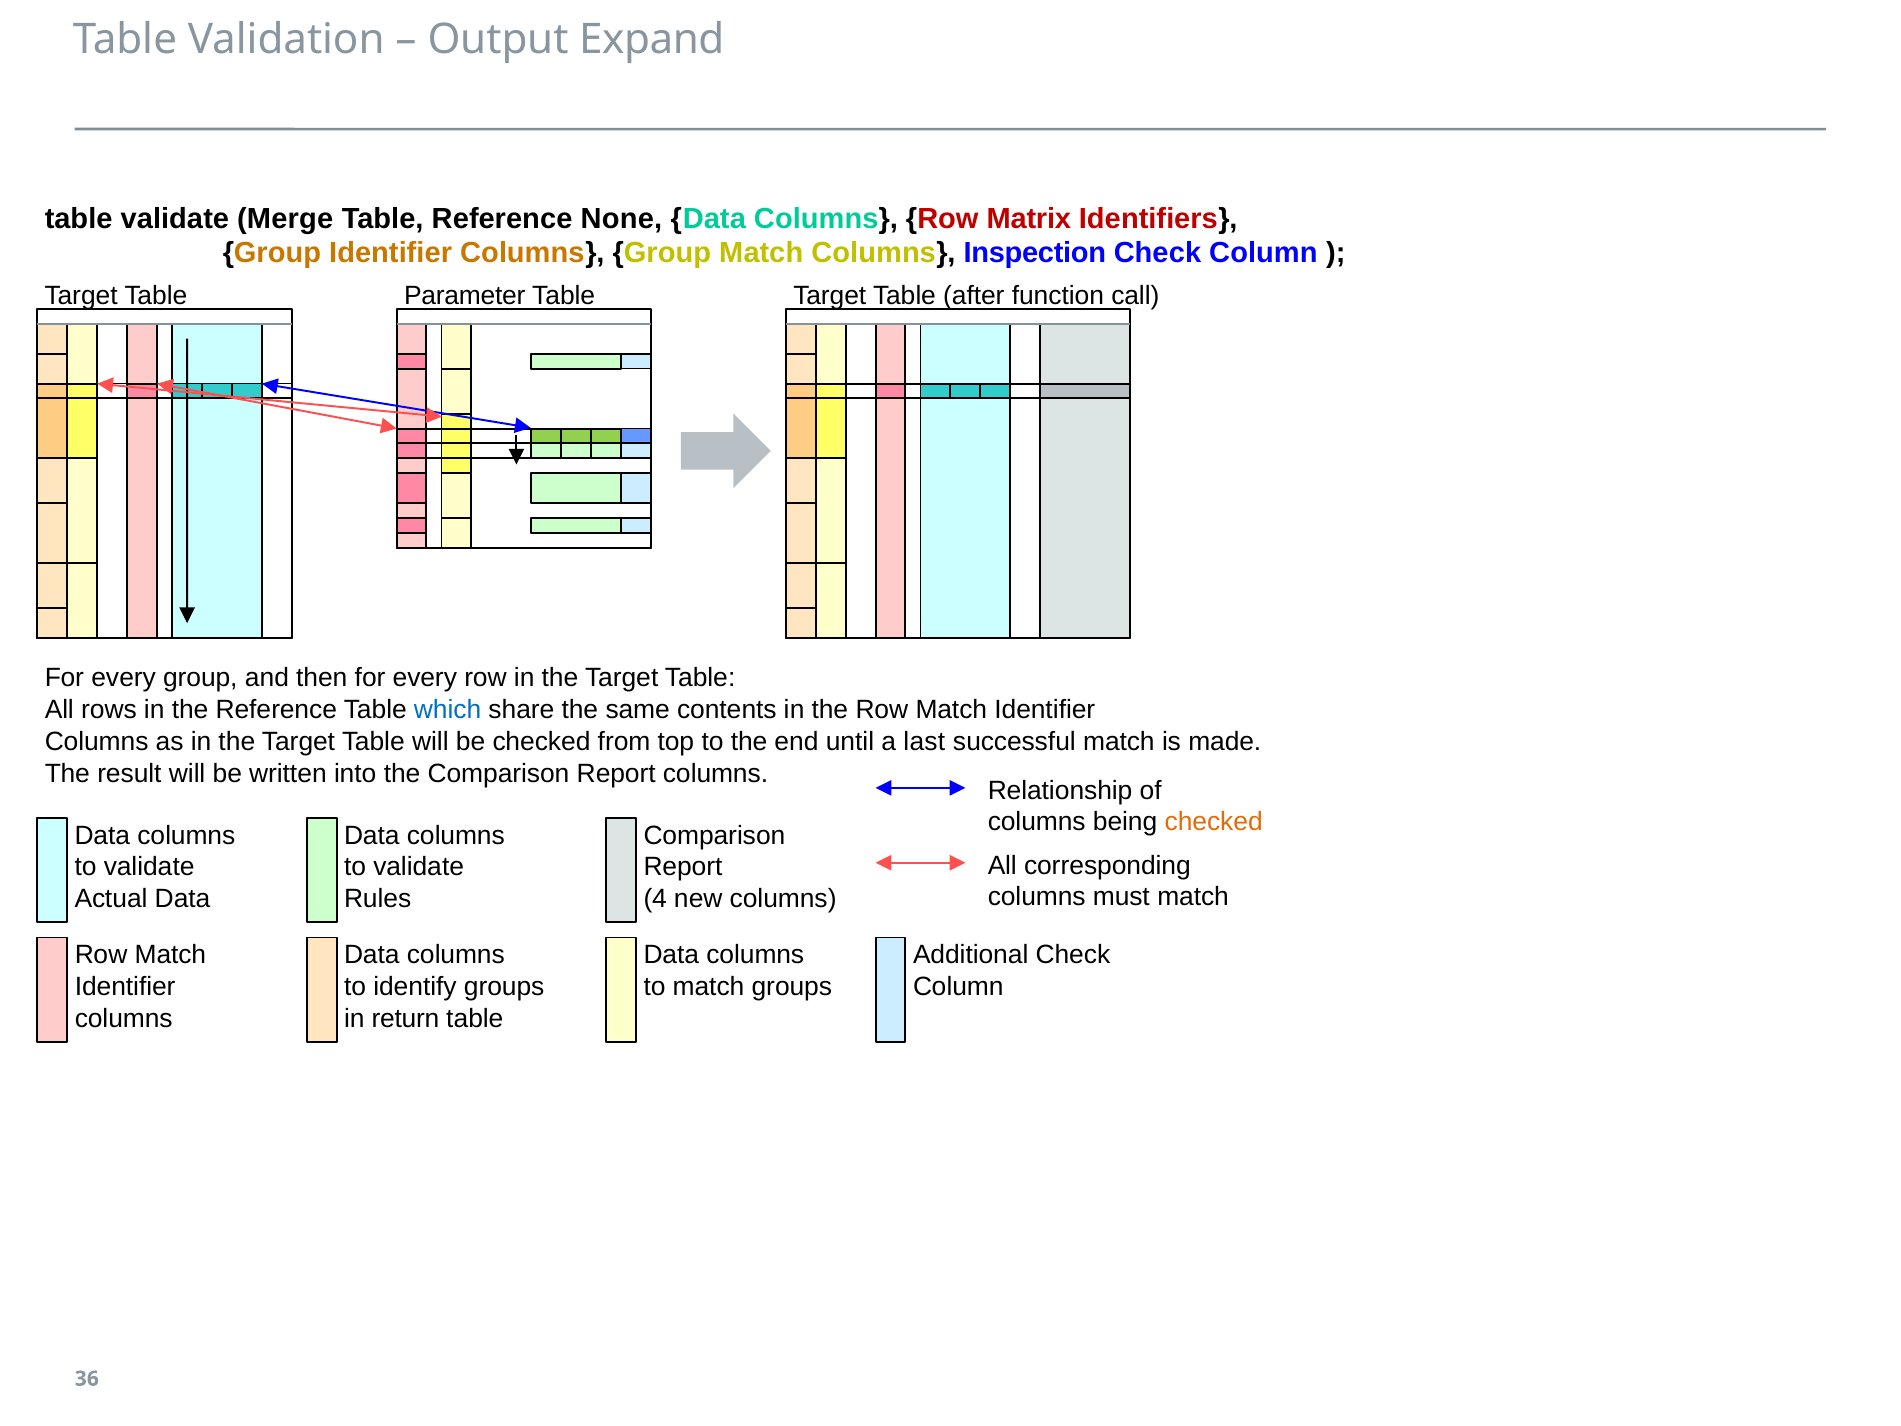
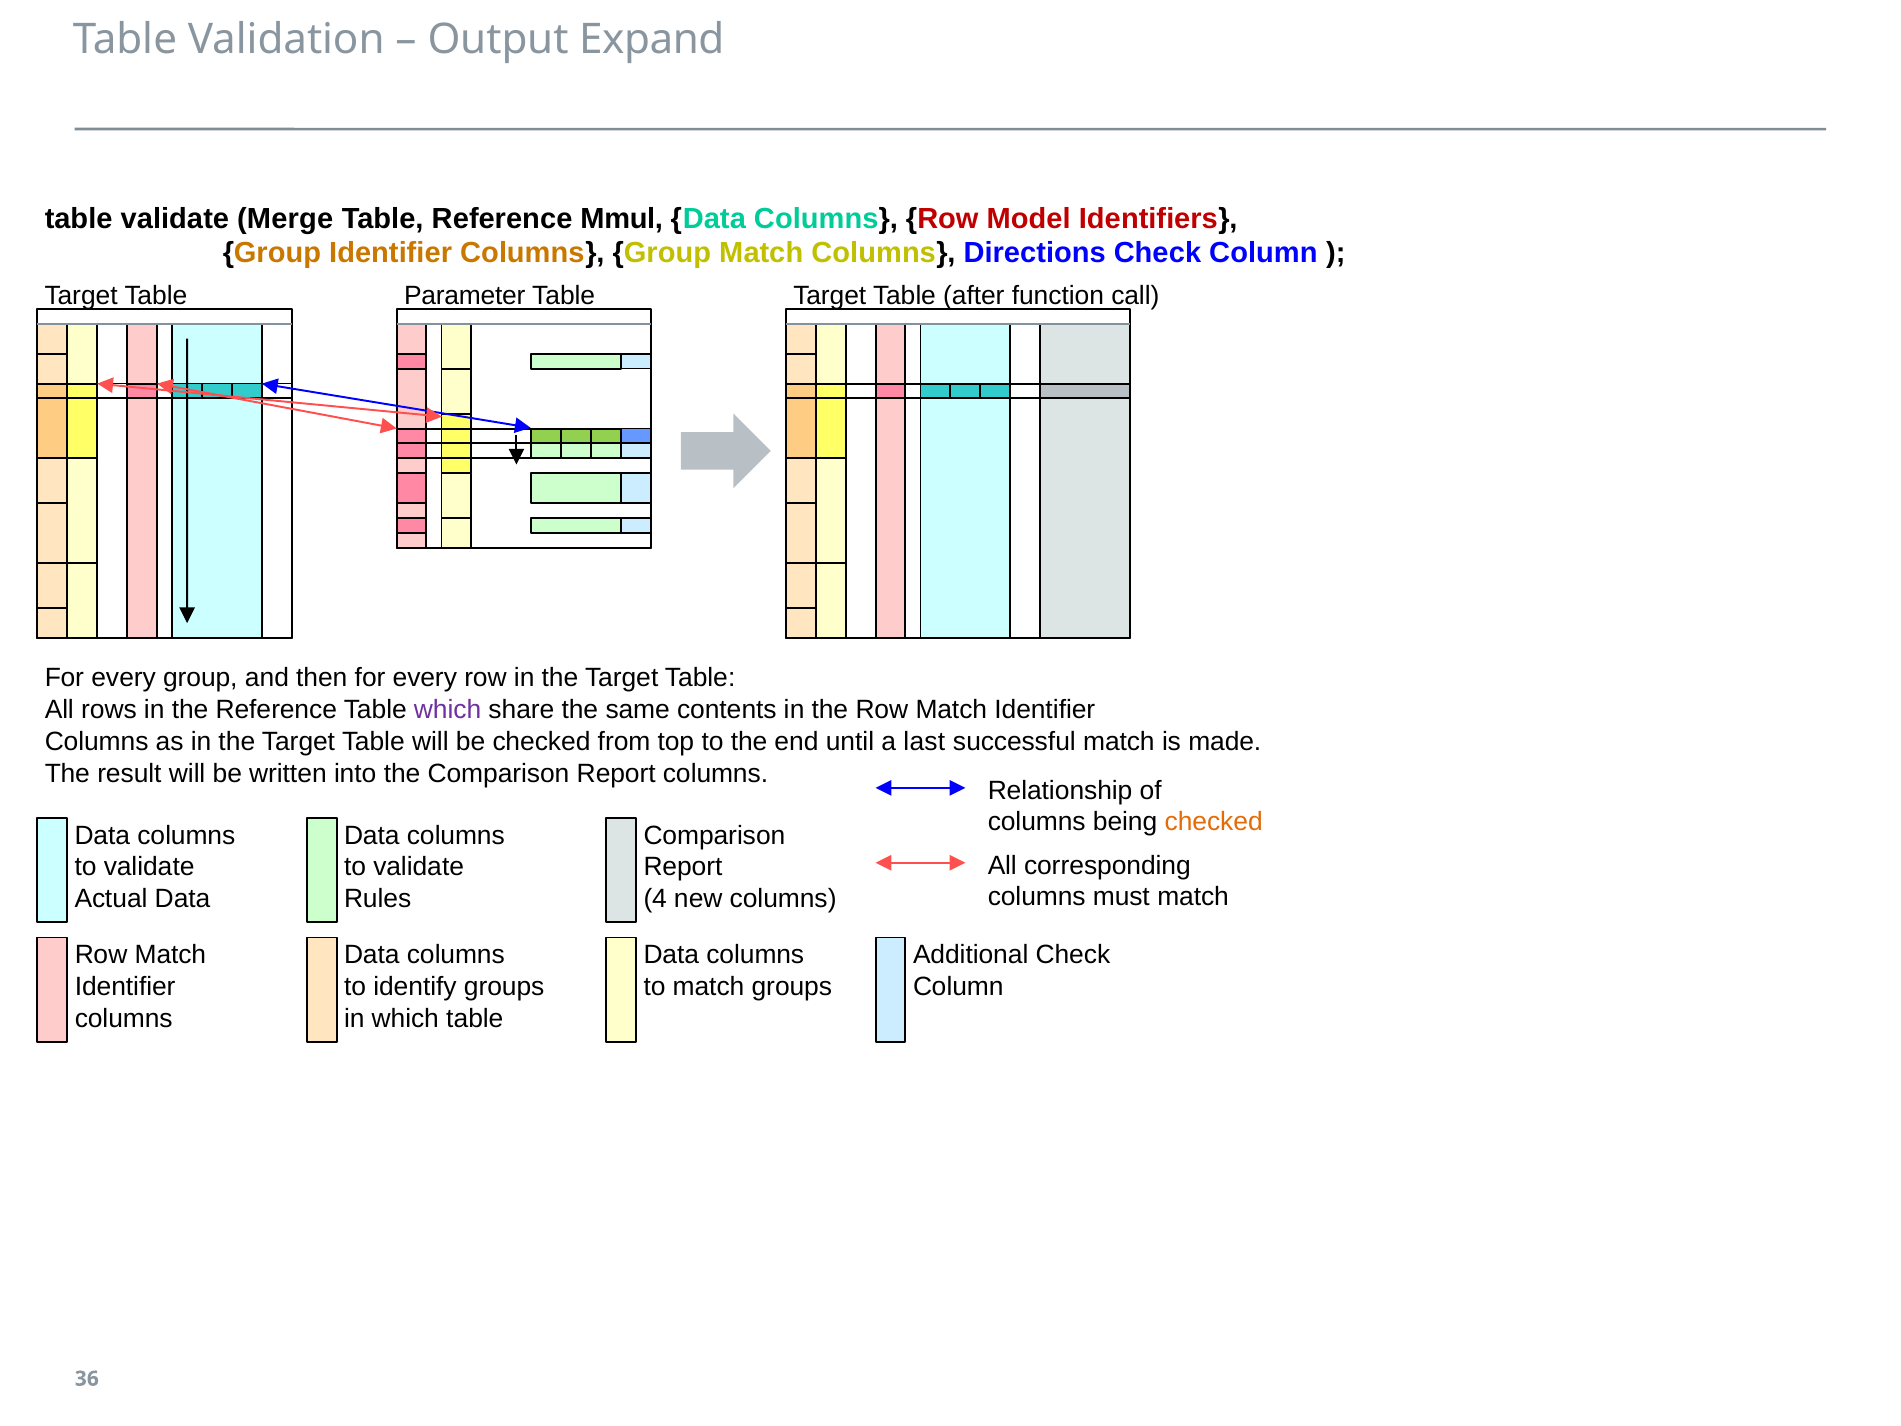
None: None -> Mmul (622, 218)
Matrix: Matrix -> Model (1029, 218)
Inspection: Inspection -> Directions (1035, 253)
which colour: blue -> purple (448, 710)
in return: return -> which (405, 1018)
